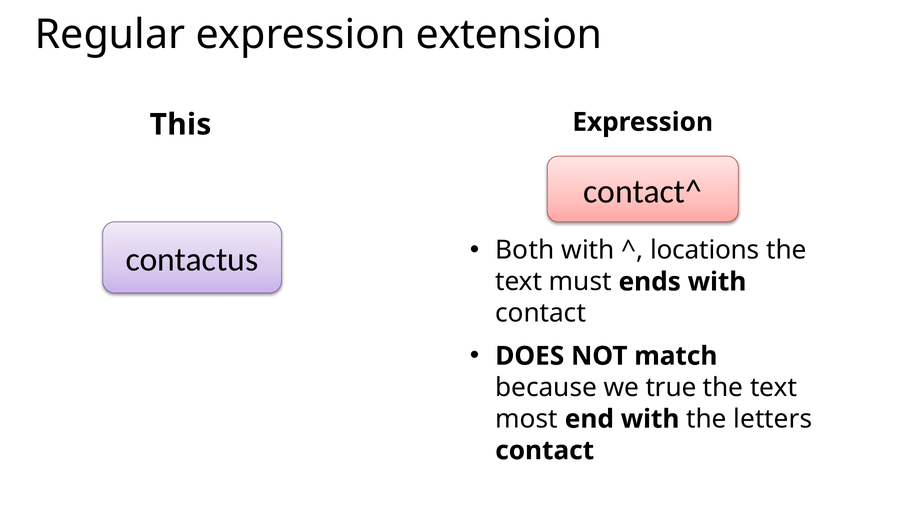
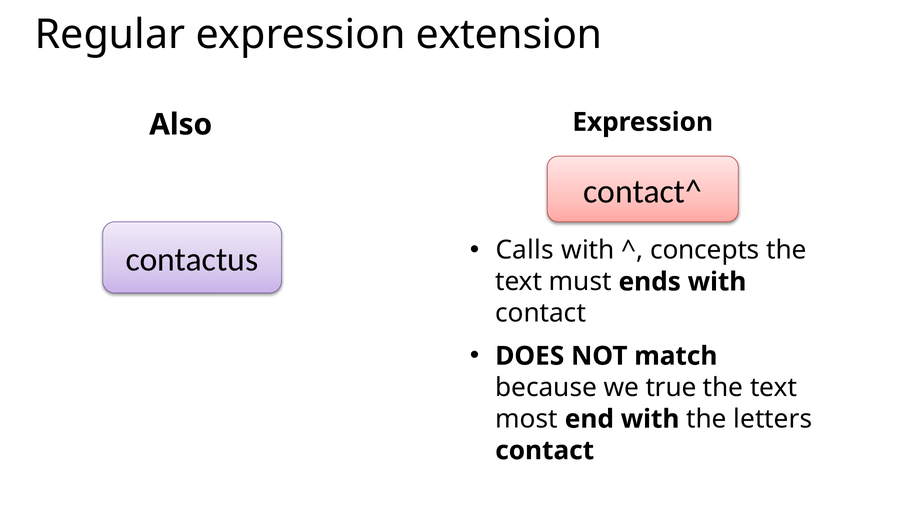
This: This -> Also (181, 125)
Both: Both -> Calls (525, 250)
locations: locations -> concepts (705, 250)
